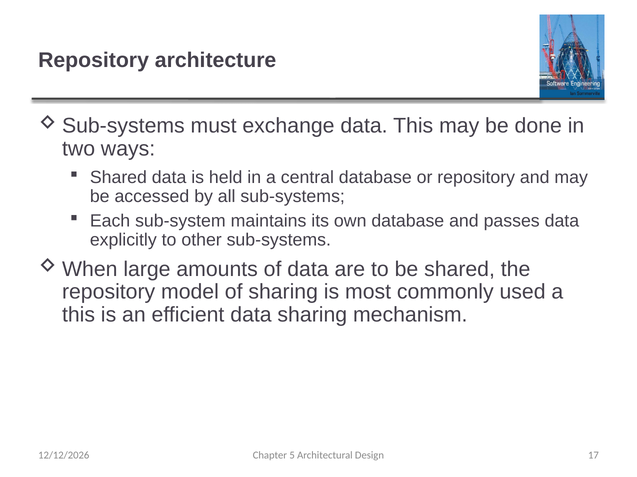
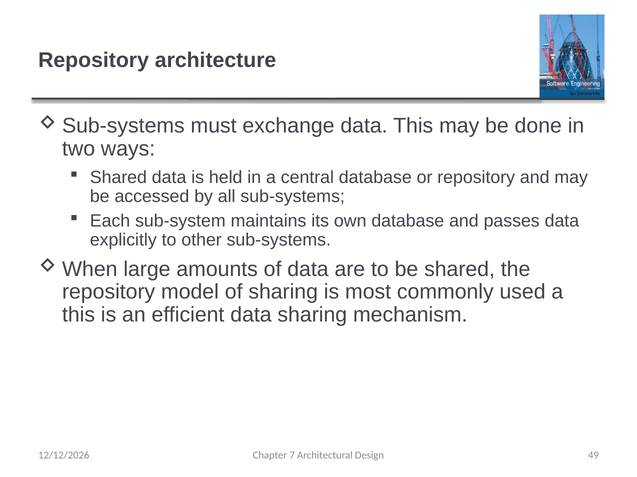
5: 5 -> 7 (292, 456)
17: 17 -> 49 (593, 456)
